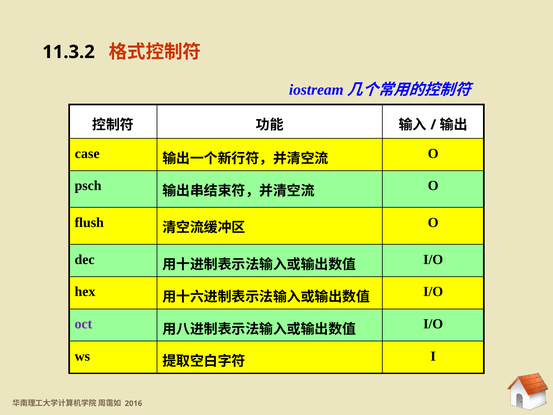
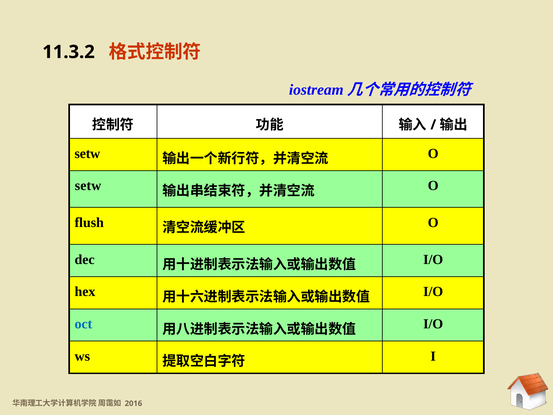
case: case -> setw (87, 153)
psch: psch -> setw (88, 186)
oct colour: purple -> blue (83, 324)
